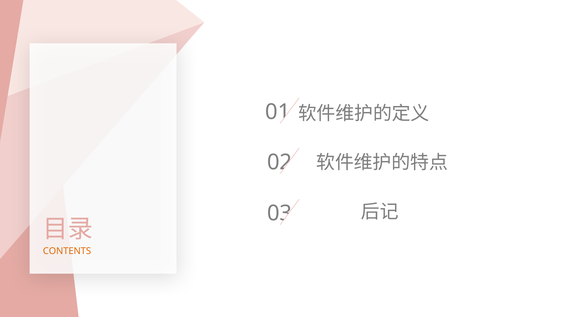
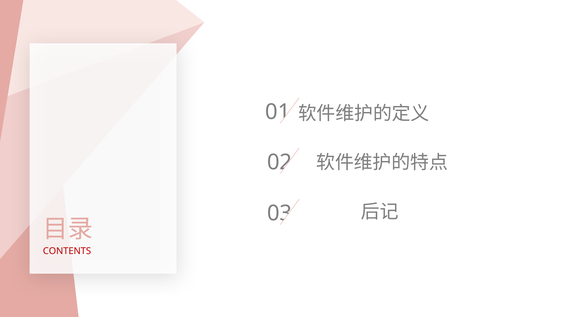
CONTENTS colour: orange -> red (67, 251)
